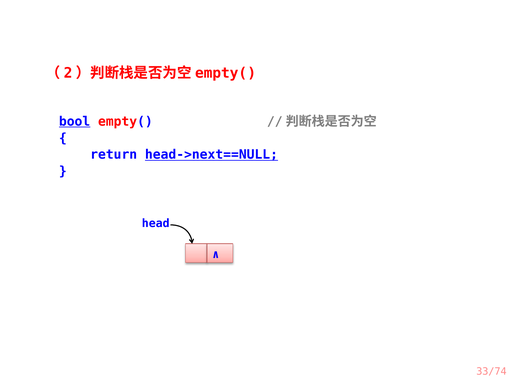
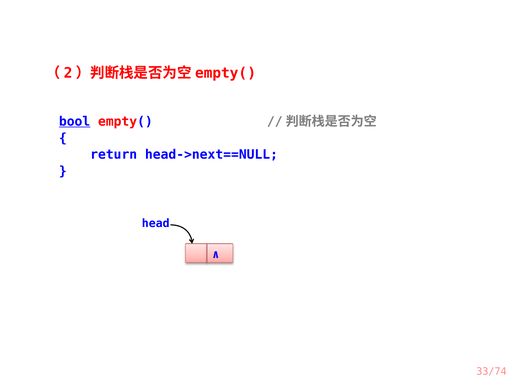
head->next==NULL underline: present -> none (211, 155)
